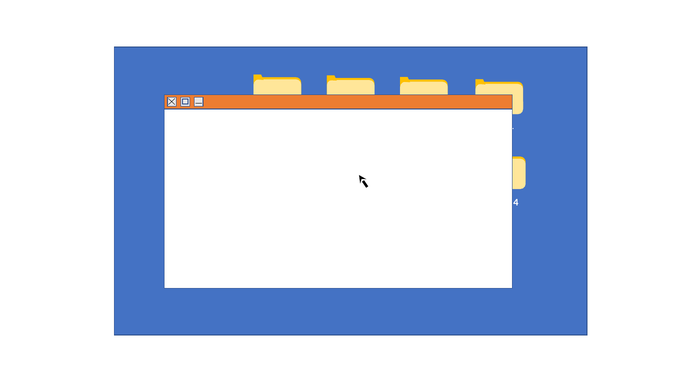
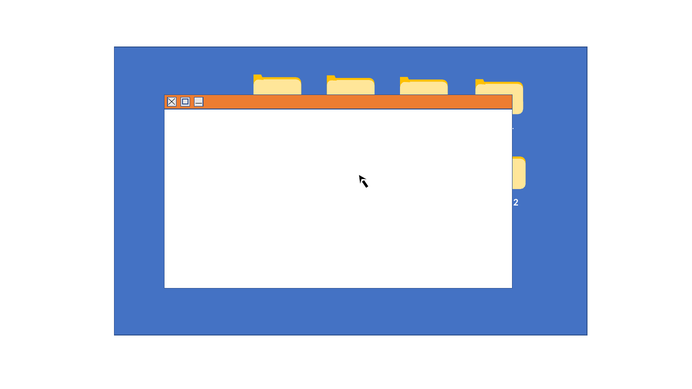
4: 4 -> 2 (516, 202)
